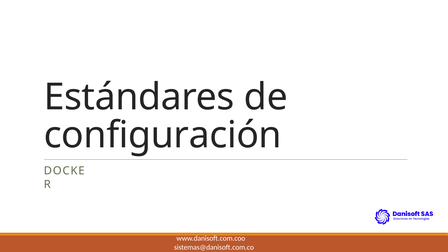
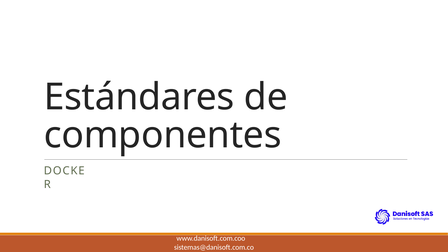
configuración: configuración -> componentes (163, 135)
